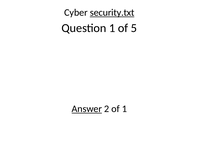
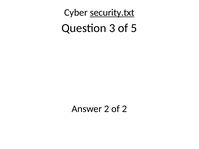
Question 1: 1 -> 3 (112, 28)
Answer underline: present -> none (87, 109)
of 1: 1 -> 2 (124, 109)
